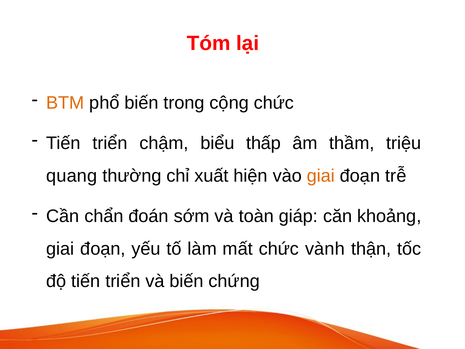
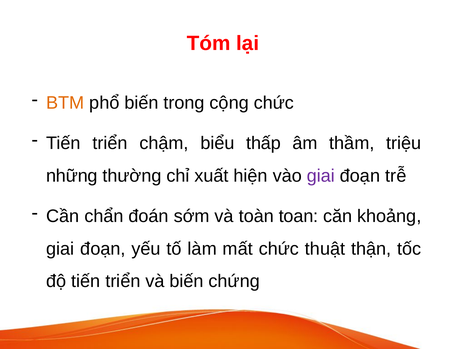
quang: quang -> những (72, 176)
giai colour: orange -> purple (321, 176)
giáp: giáp -> toan (299, 216)
vành: vành -> thuật (325, 249)
